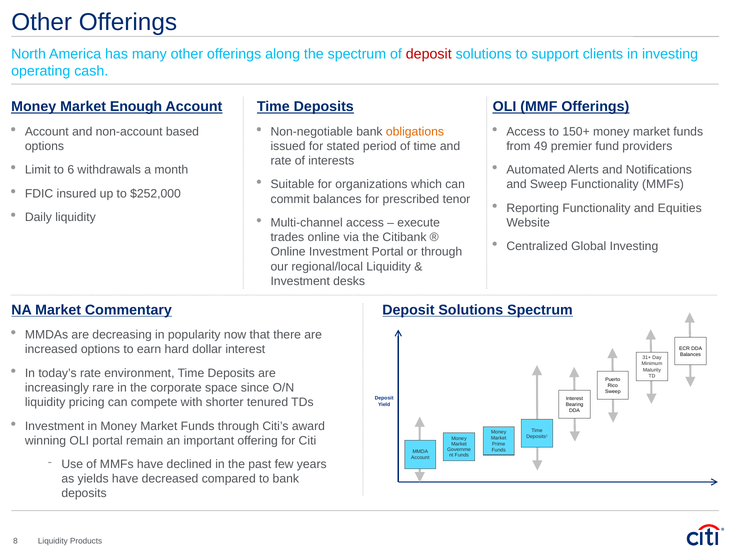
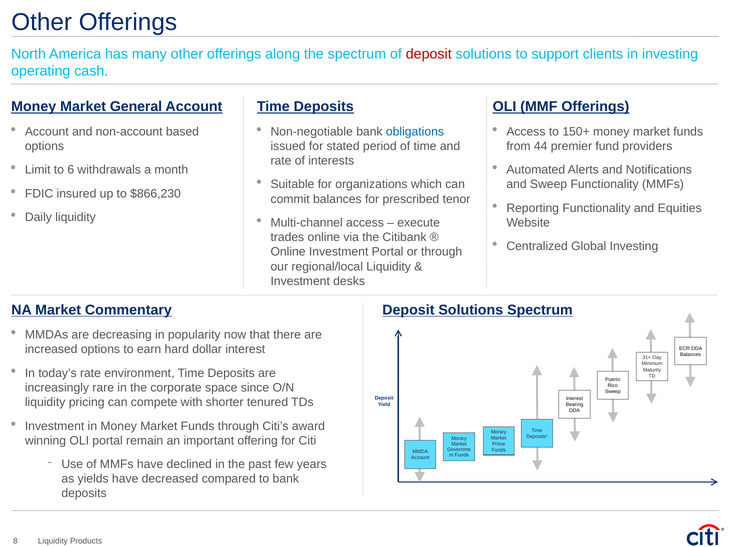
Enough: Enough -> General (136, 107)
obligations colour: orange -> blue (415, 132)
49: 49 -> 44 (541, 146)
$252,000: $252,000 -> $866,230 (155, 194)
